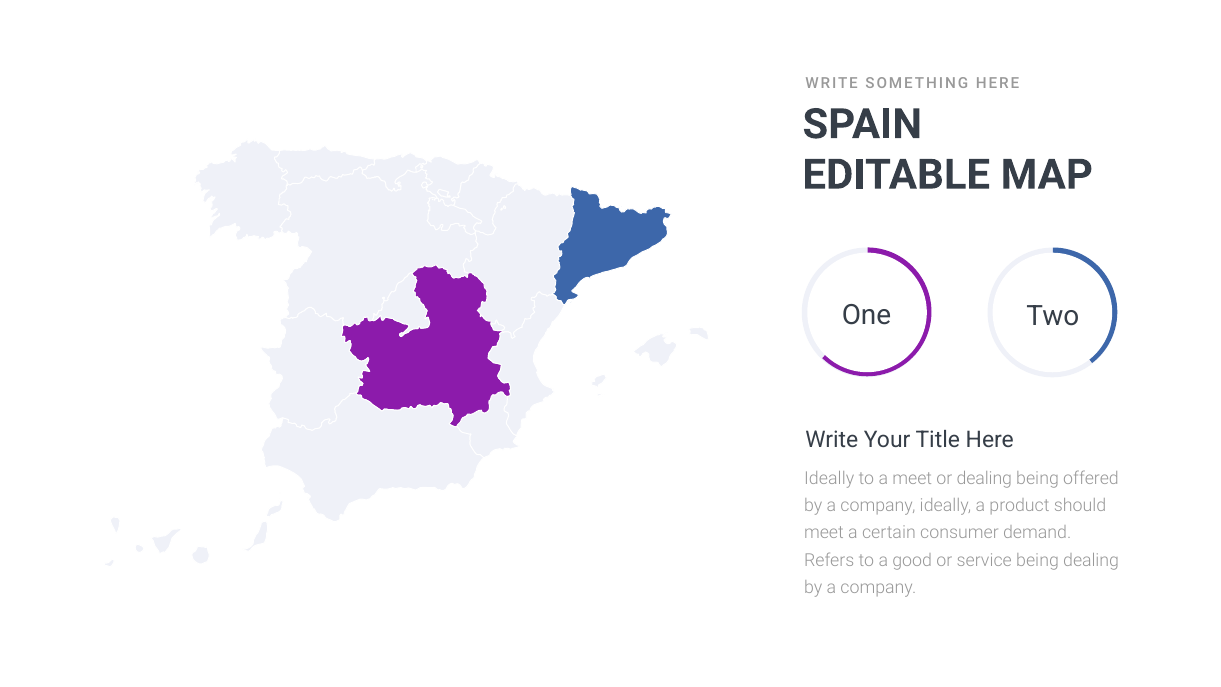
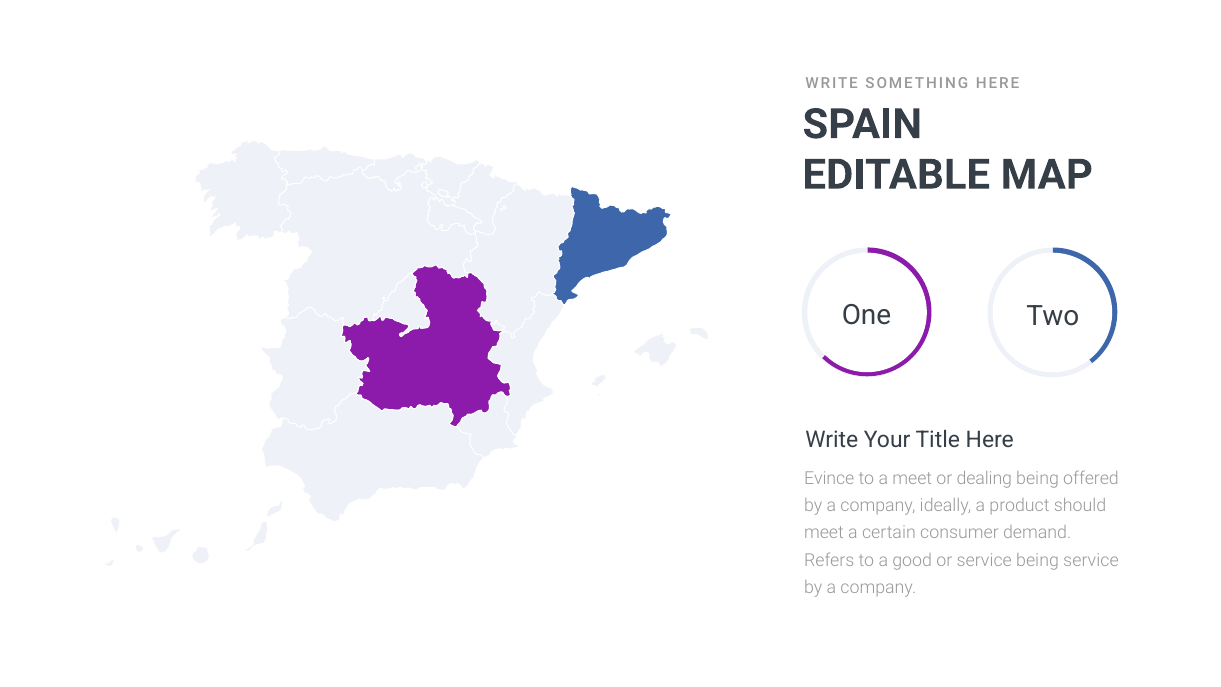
Ideally: Ideally -> Evince (829, 478)
being dealing: dealing -> service (1091, 560)
